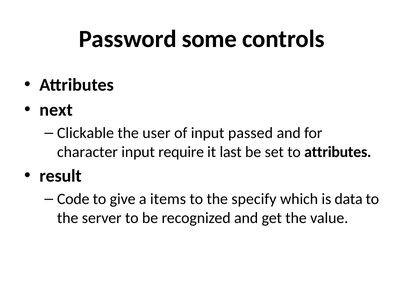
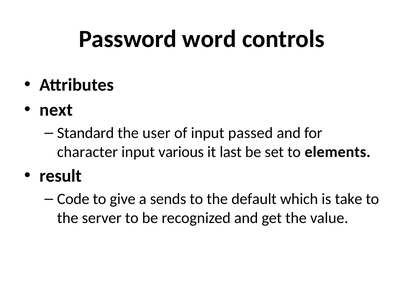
some: some -> word (209, 39)
Clickable: Clickable -> Standard (86, 133)
require: require -> various (181, 152)
to attributes: attributes -> elements (338, 152)
items: items -> sends (168, 199)
specify: specify -> default (254, 199)
data: data -> take (349, 199)
